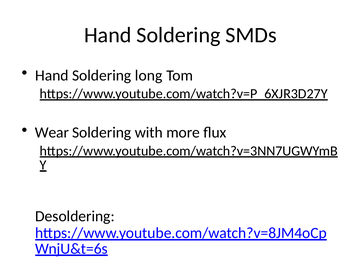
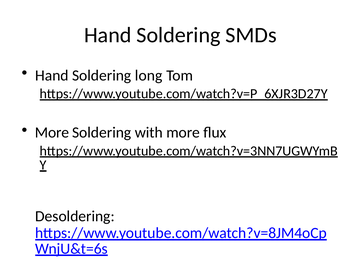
Wear: Wear -> More (52, 132)
